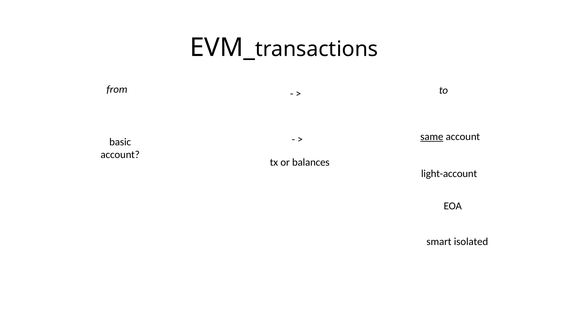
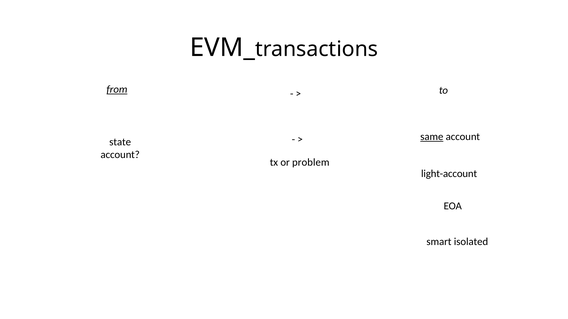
from underline: none -> present (117, 90)
basic: basic -> state (120, 142)
balances: balances -> problem (311, 162)
